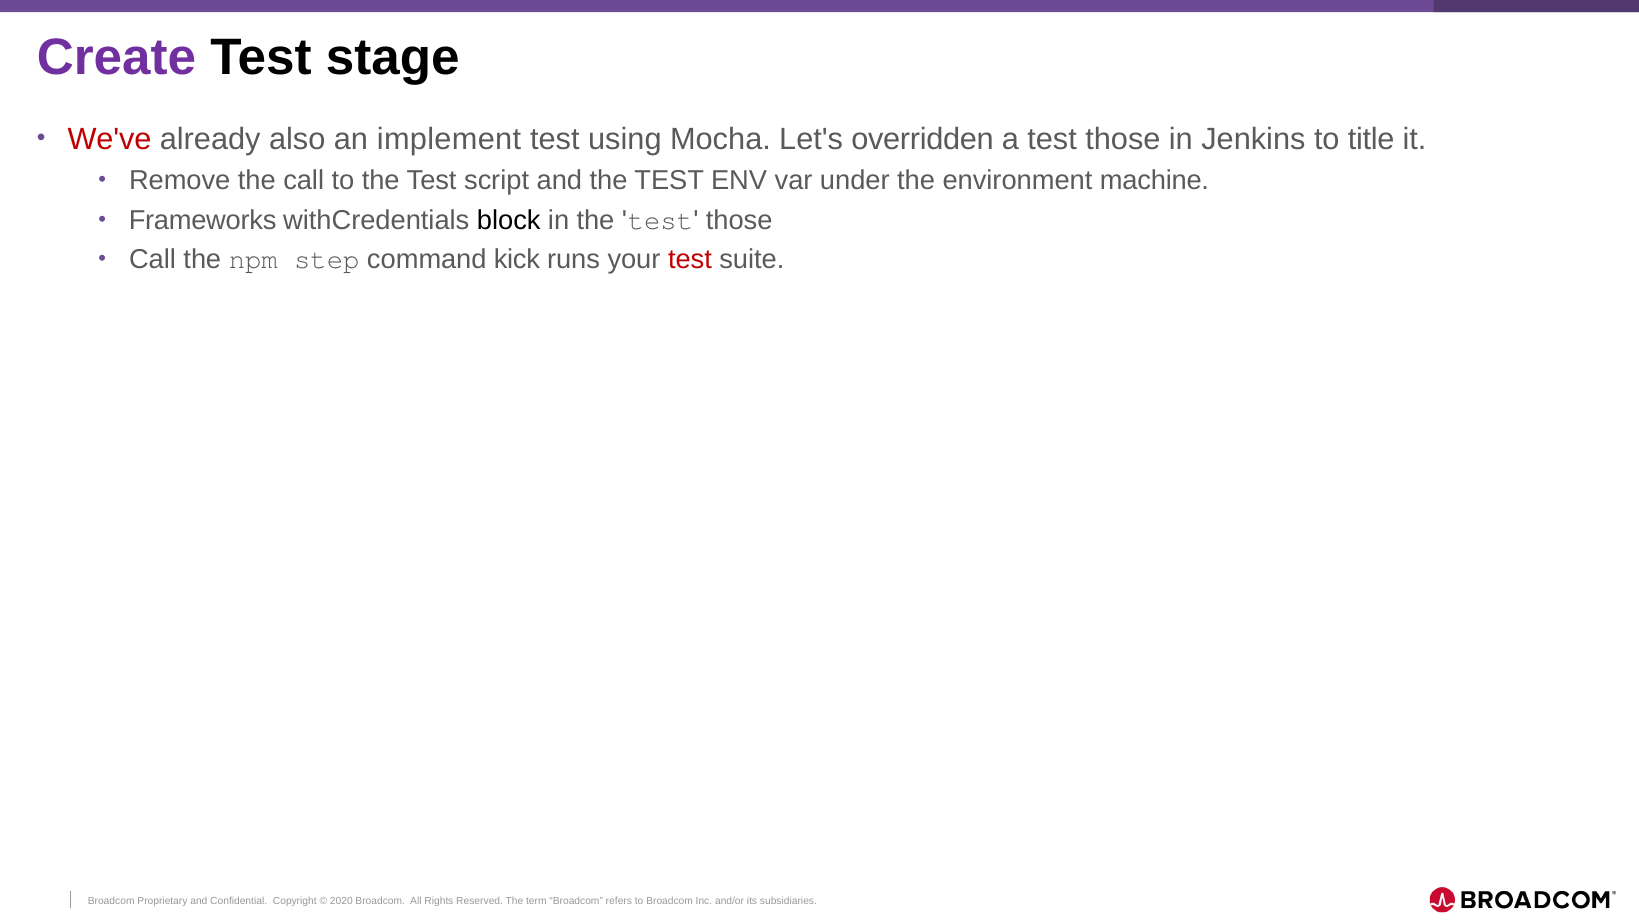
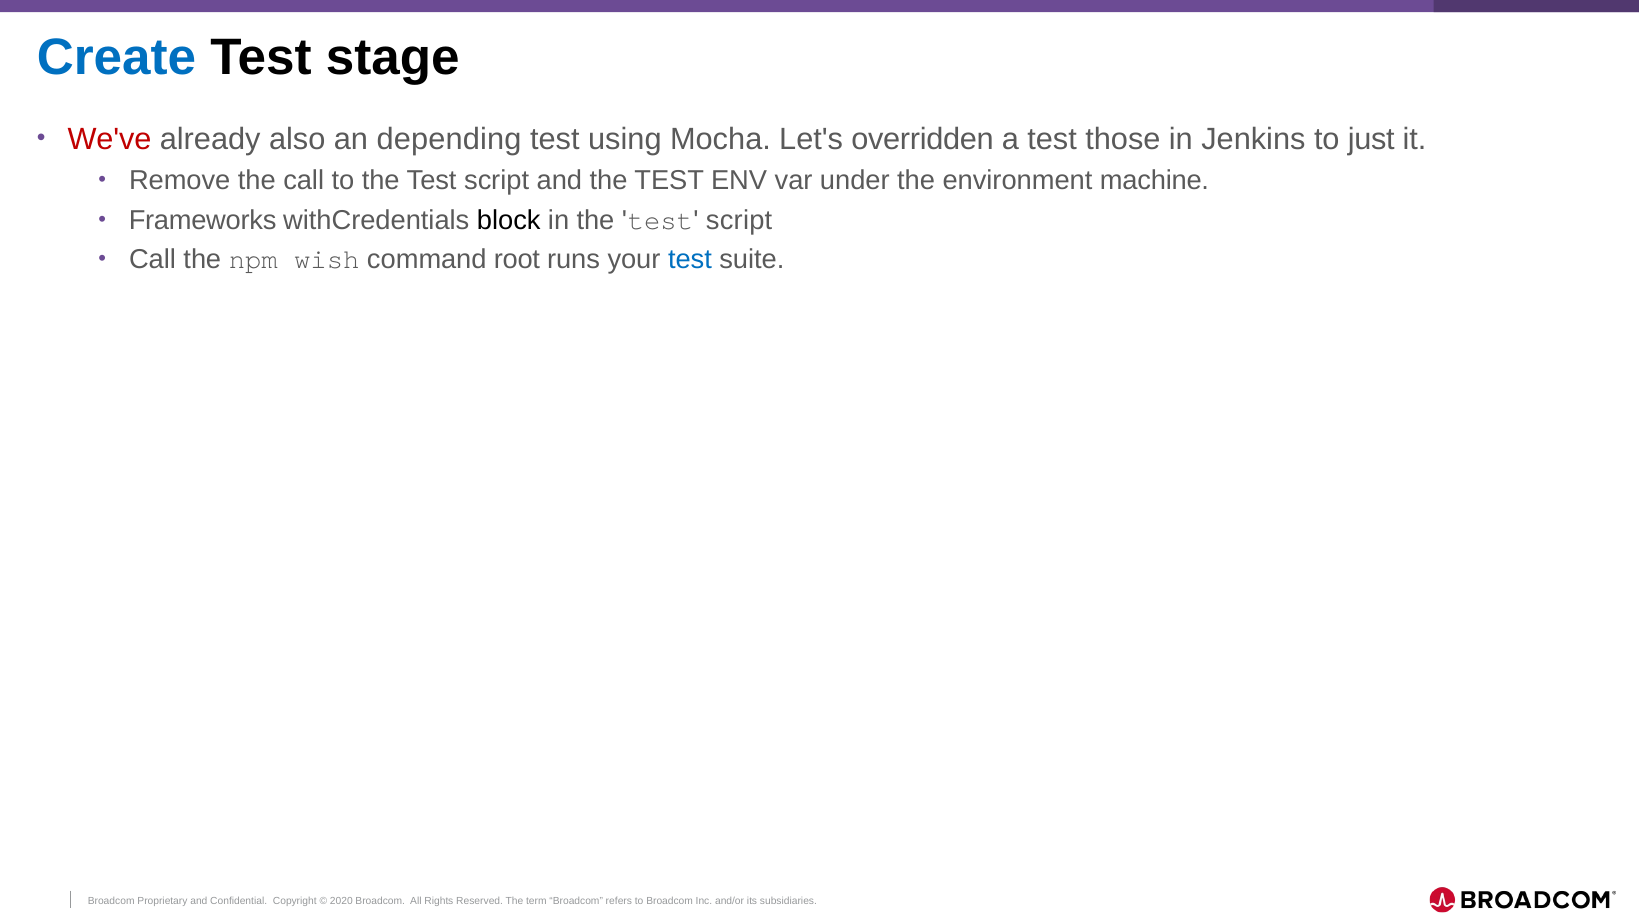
Create colour: purple -> blue (117, 58)
implement: implement -> depending (449, 139)
title: title -> just (1371, 139)
in the test those: those -> script (739, 220)
step: step -> wish (327, 260)
kick: kick -> root (517, 260)
test colour: red -> blue (690, 260)
